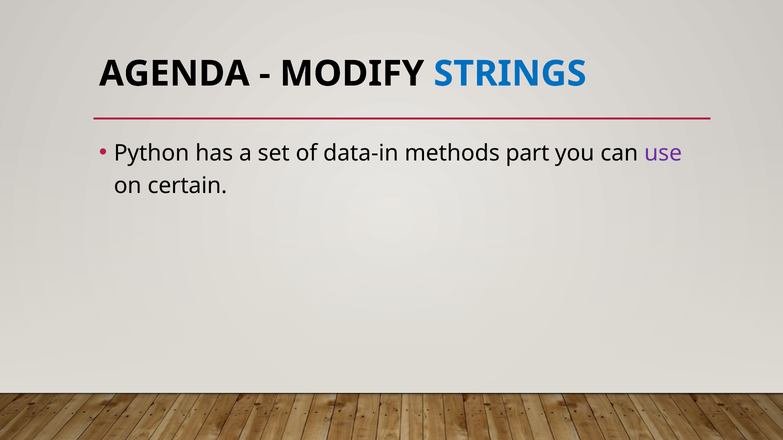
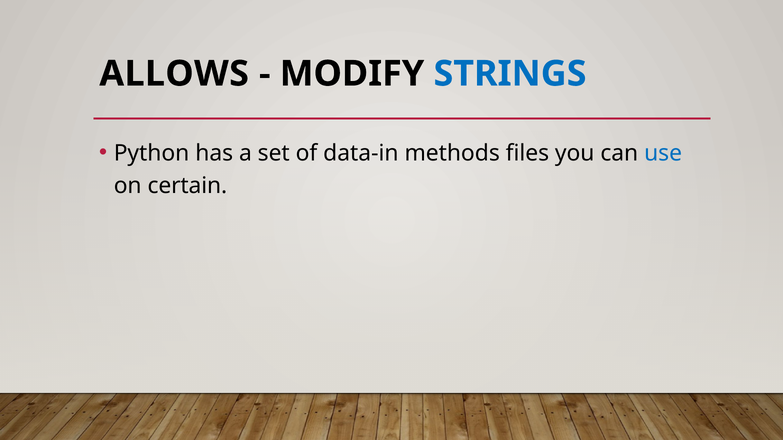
AGENDA: AGENDA -> ALLOWS (174, 74)
part: part -> files (527, 153)
use colour: purple -> blue (663, 153)
